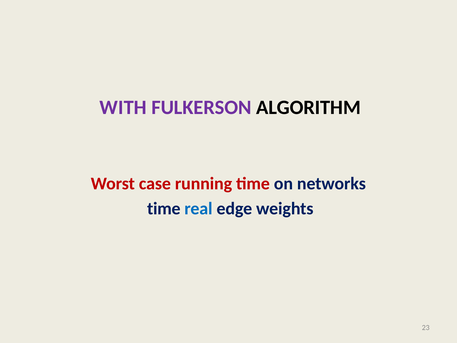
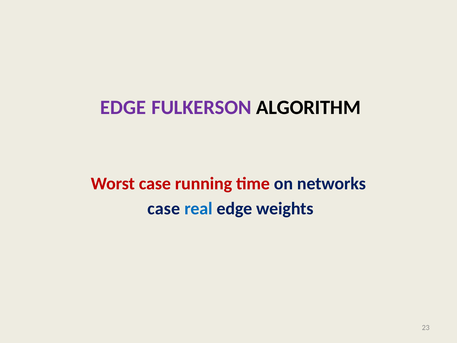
WITH: WITH -> EDGE (123, 107)
time: time -> case (164, 209)
